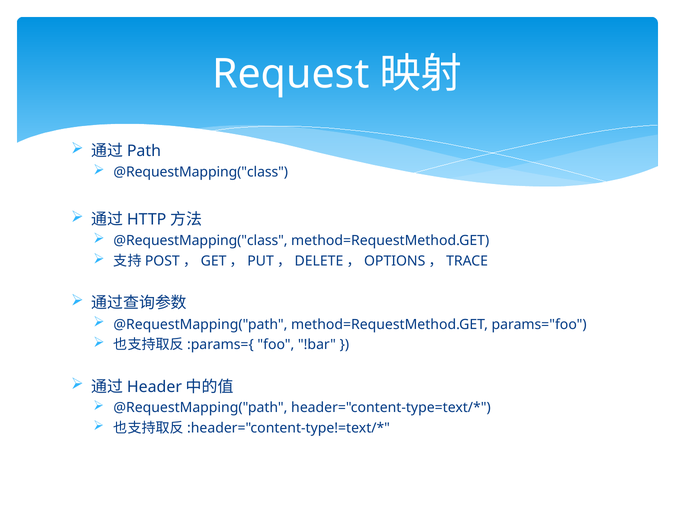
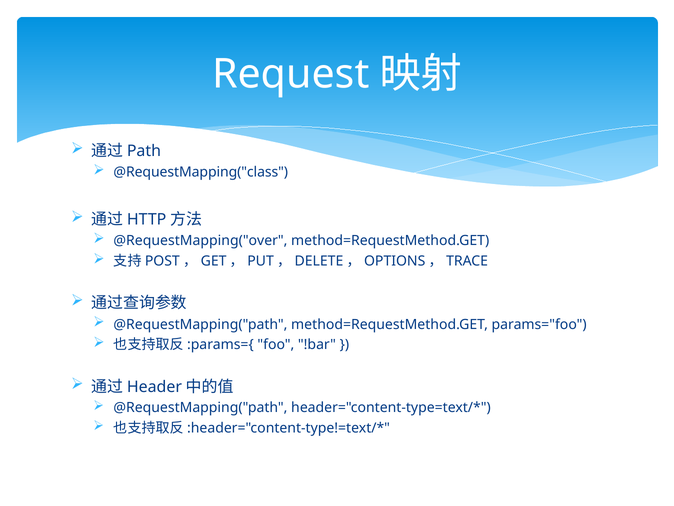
@RequestMapping("class: @RequestMapping("class -> @RequestMapping("over (200, 241)
